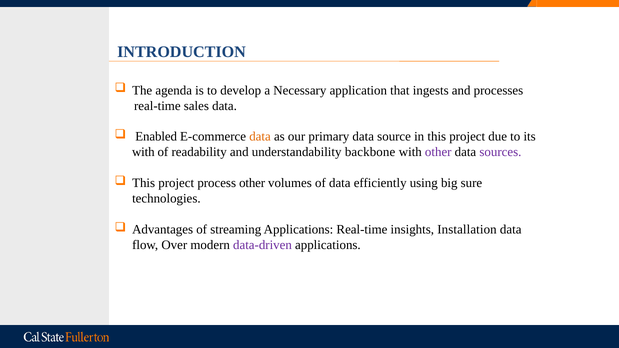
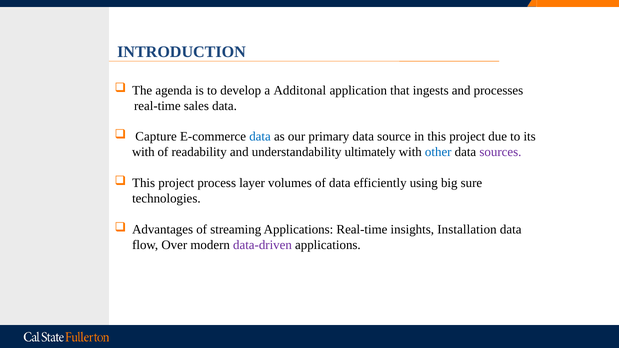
Necessary: Necessary -> Additonal (300, 90)
Enabled: Enabled -> Capture (156, 137)
data colour: orange -> blue (260, 137)
backbone: backbone -> ultimately (370, 152)
other colour: purple -> blue (438, 152)
process other: other -> layer (252, 183)
